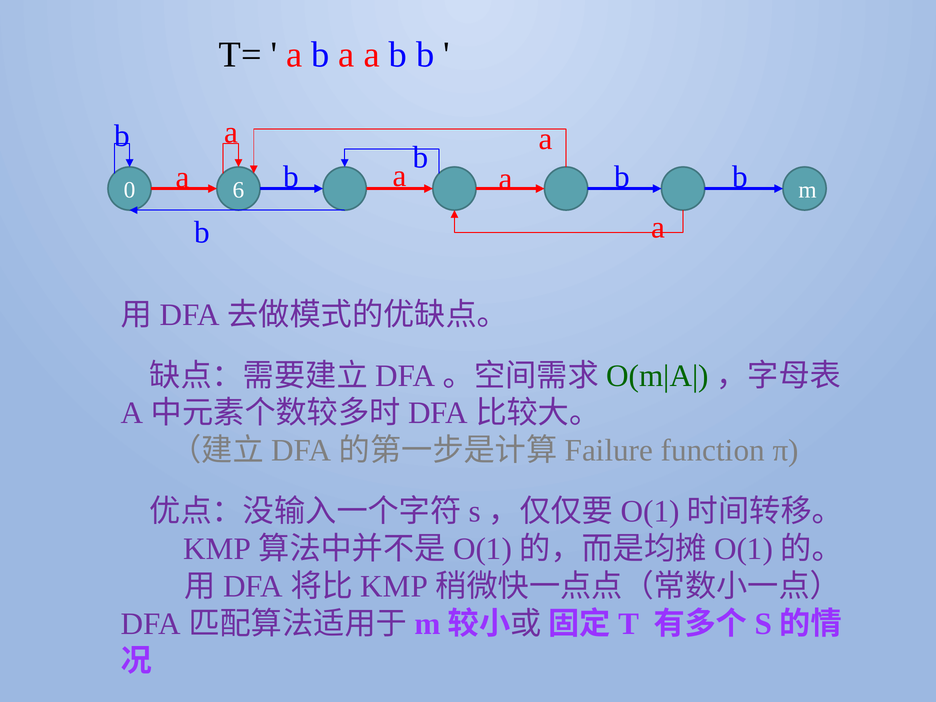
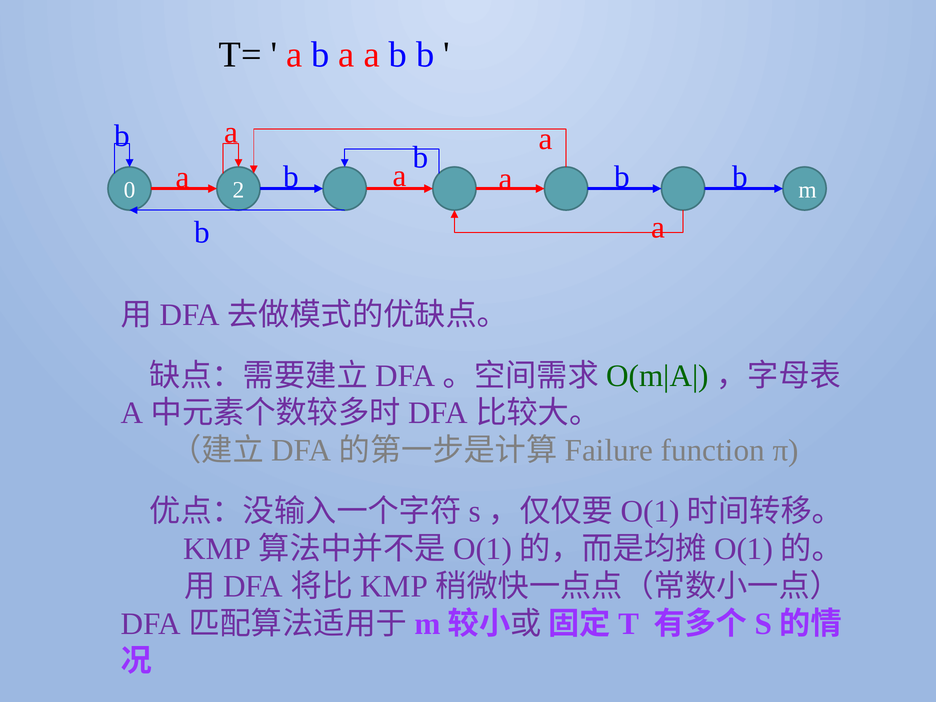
6: 6 -> 2 (238, 190)
